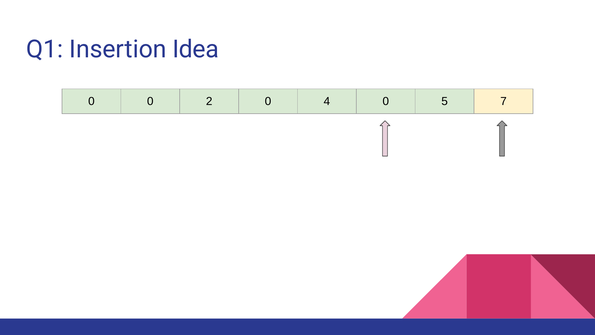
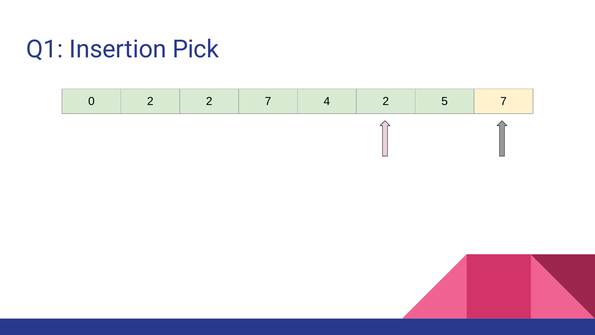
Idea: Idea -> Pick (196, 49)
0 0: 0 -> 2 (150, 101)
2 0: 0 -> 7 (268, 101)
4 0: 0 -> 2 (386, 101)
